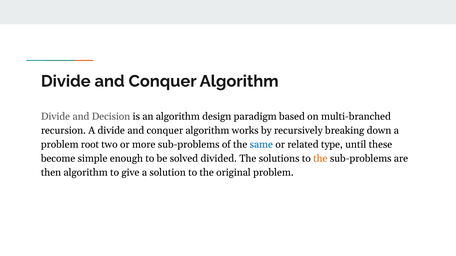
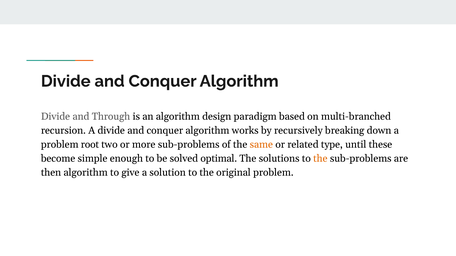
Decision: Decision -> Through (111, 117)
same colour: blue -> orange (261, 145)
divided: divided -> optimal (219, 159)
